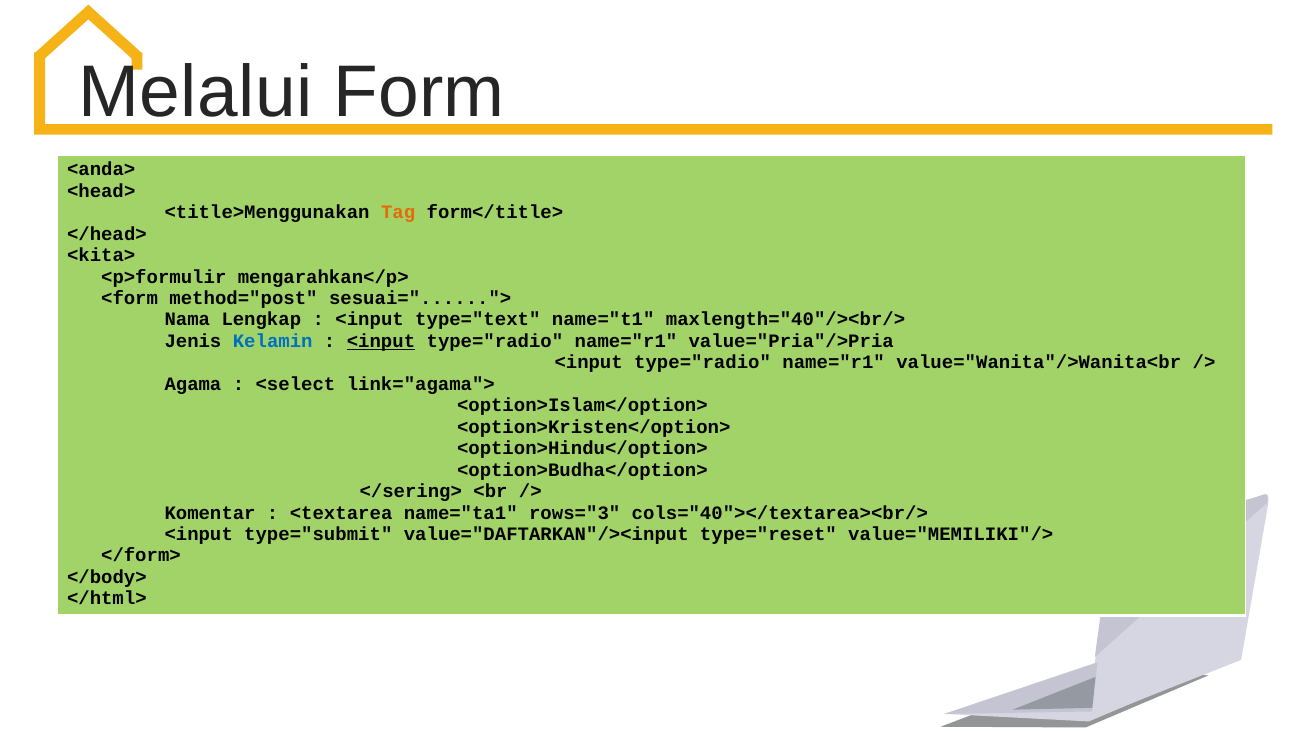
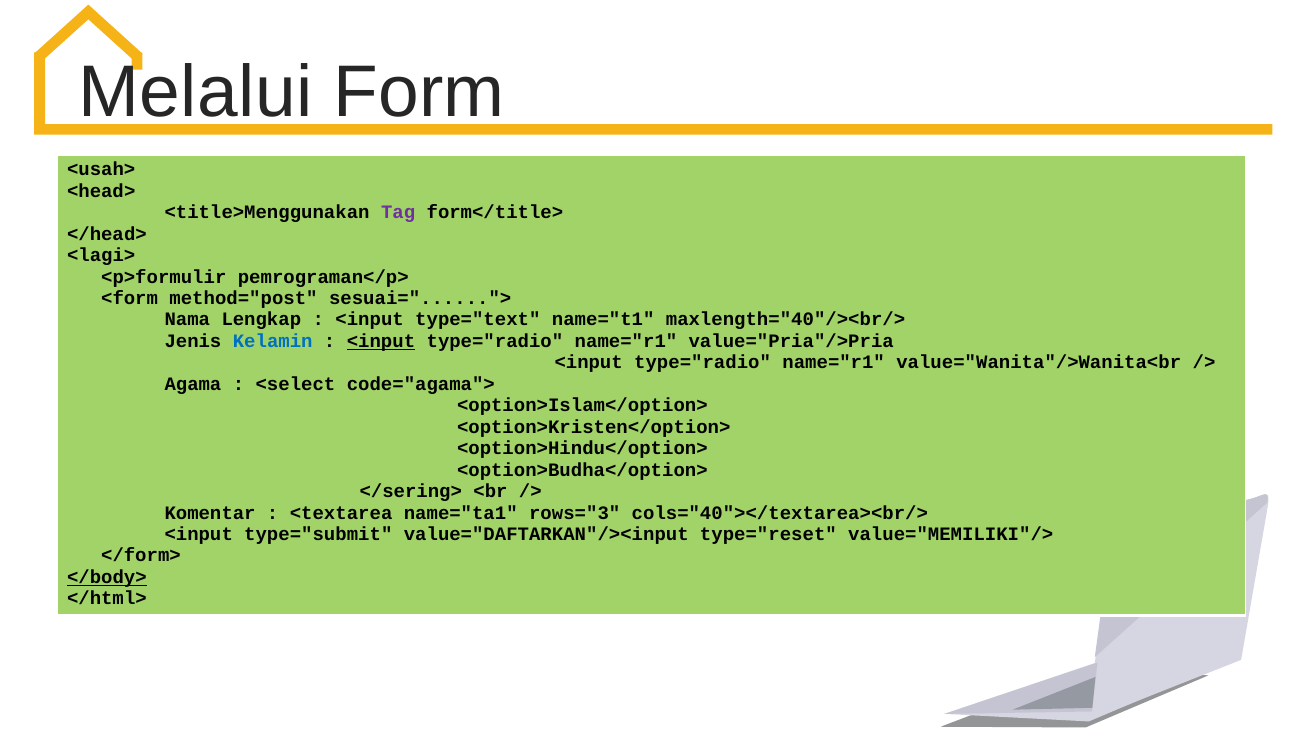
<anda>: <anda> -> <usah> (101, 170)
Tag colour: orange -> purple (398, 213)
<kita>: <kita> -> <lagi> (101, 255)
mengarahkan</p>: mengarahkan</p> -> pemrograman</p> (323, 277)
link="agama">: link="agama"> -> code="agama"> (421, 384)
</body> underline: none -> present (107, 577)
